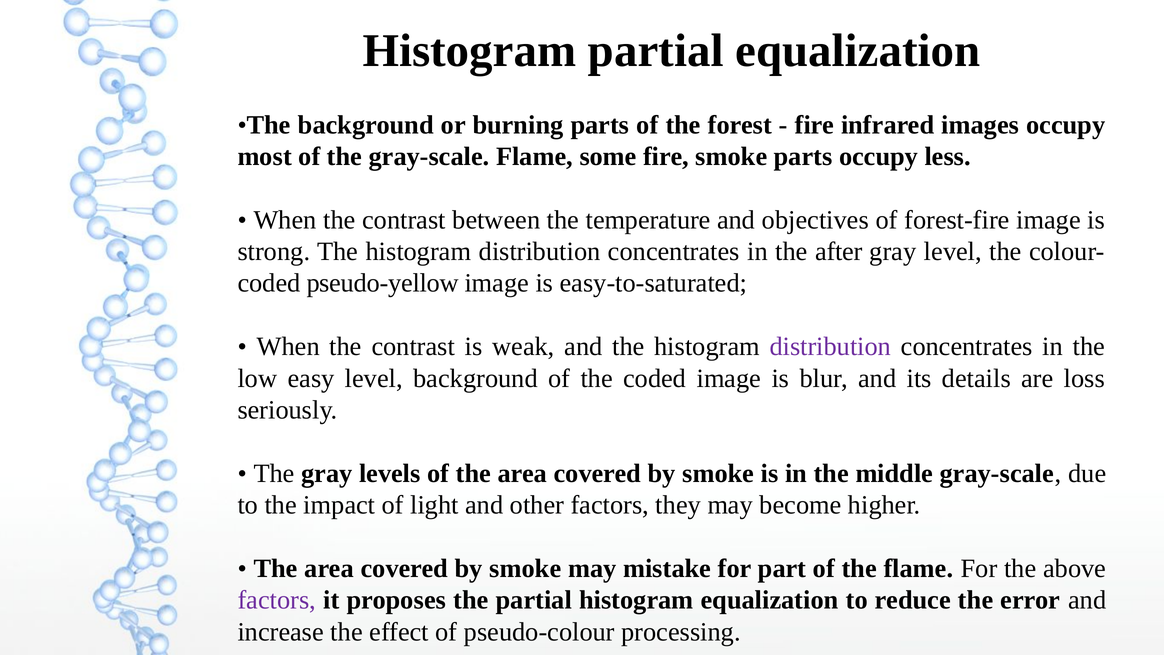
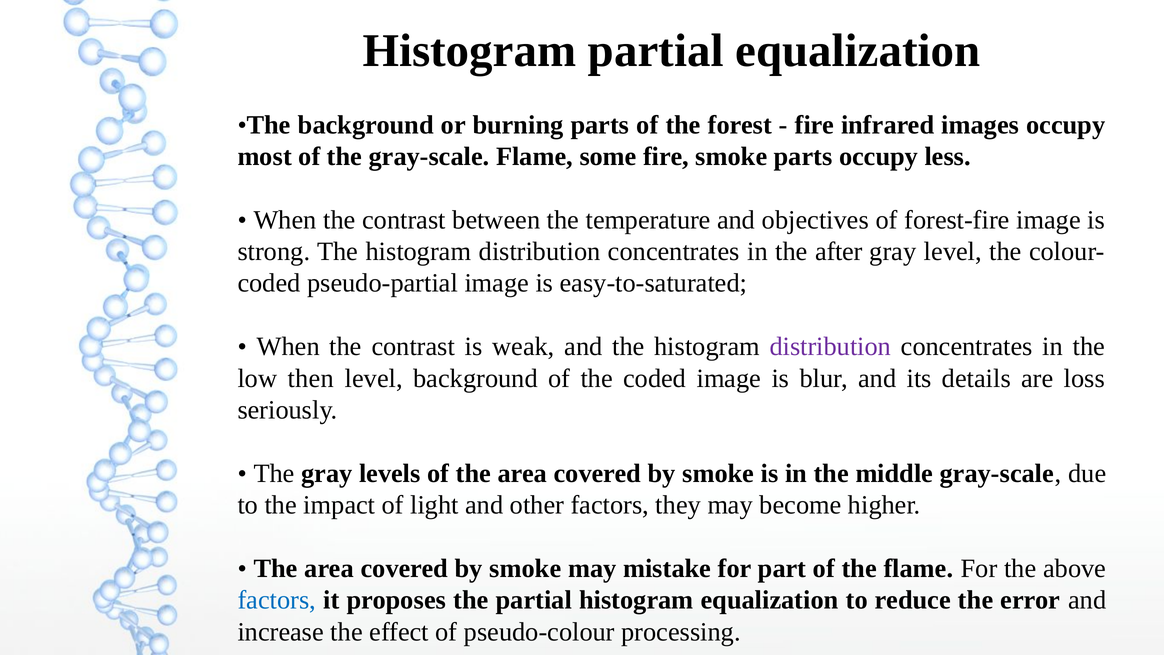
pseudo-yellow: pseudo-yellow -> pseudo-partial (382, 283)
easy: easy -> then (311, 378)
factors colour: purple -> blue (277, 600)
